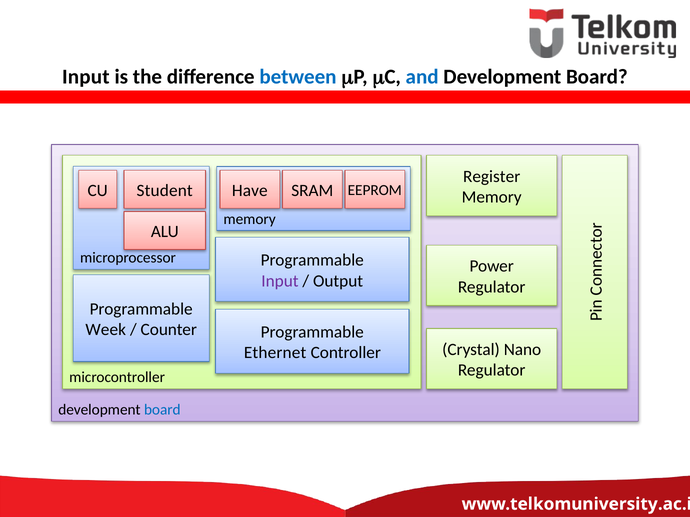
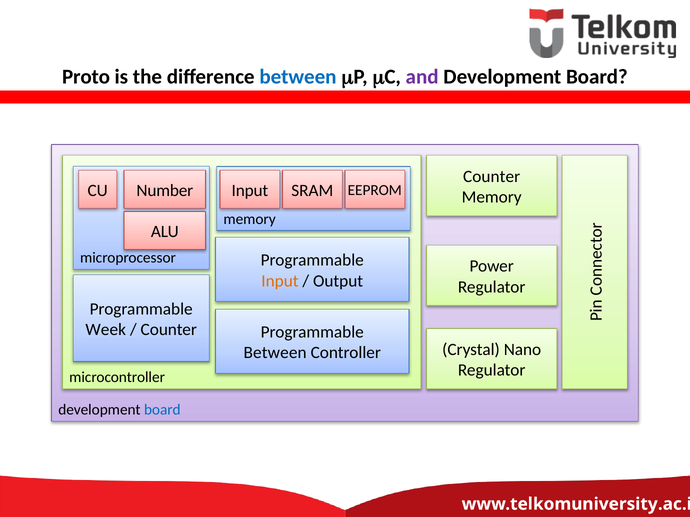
Input: Input -> Proto (86, 77)
and colour: blue -> purple (422, 77)
Register: Register -> Counter (492, 177)
Student: Student -> Number (165, 191)
Have: Have -> Input (250, 191)
Input colour: purple -> orange (280, 281)
Ethernet: Ethernet -> Between (275, 353)
